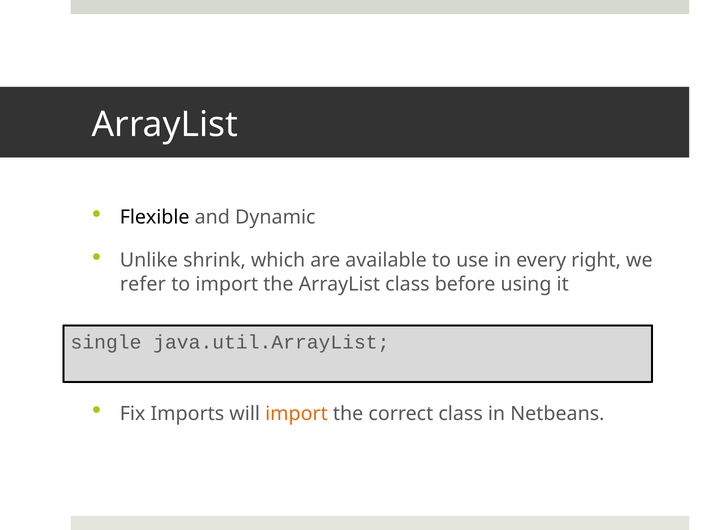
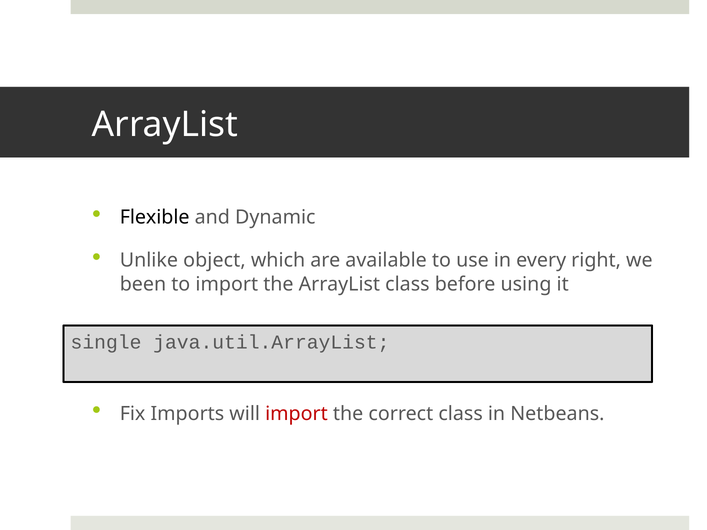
shrink: shrink -> object (214, 261)
refer: refer -> been (143, 284)
import colour: orange -> red (296, 414)
